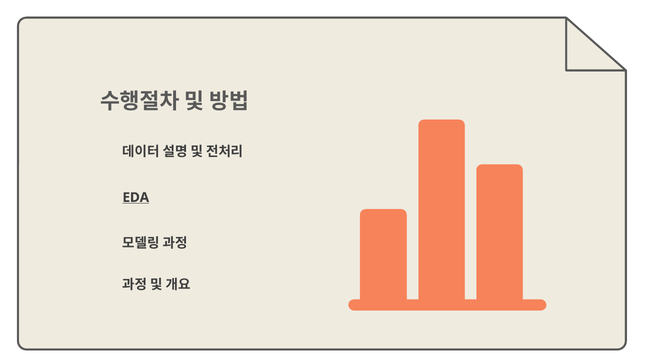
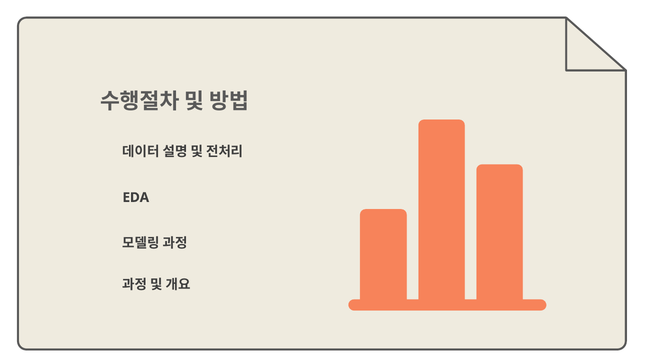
EDA underline: present -> none (136, 197)
